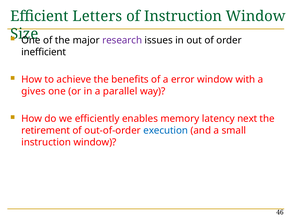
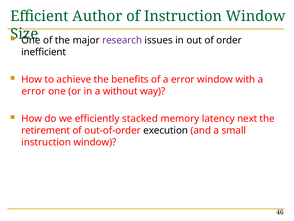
Letters: Letters -> Author (97, 16)
gives: gives -> error (33, 91)
parallel: parallel -> without (120, 91)
enables: enables -> stacked (140, 118)
execution colour: blue -> black (166, 130)
